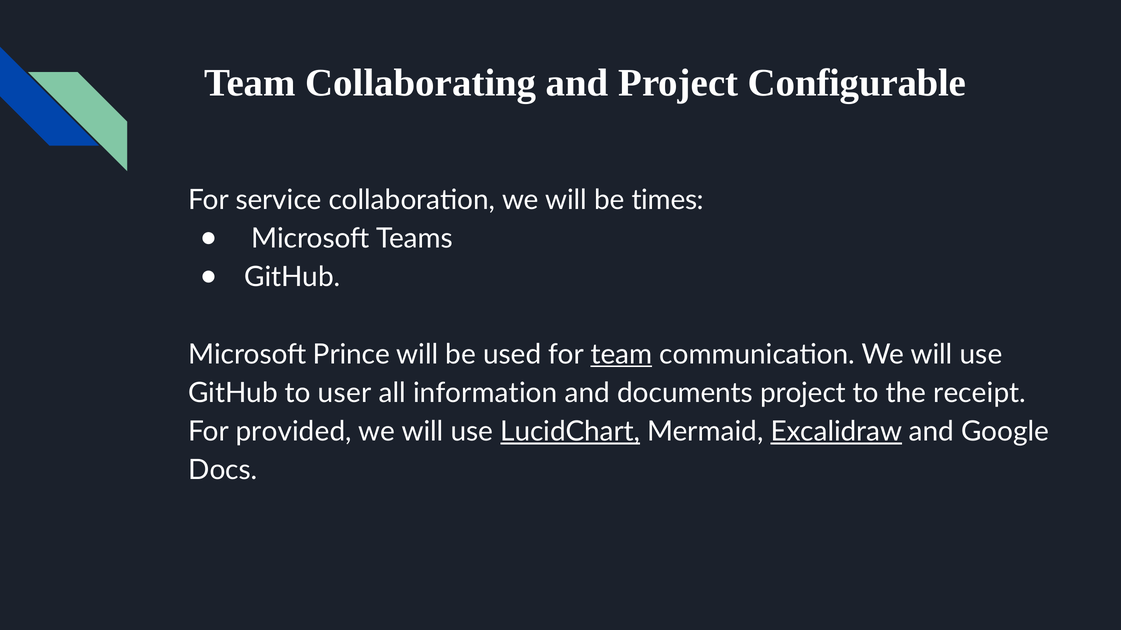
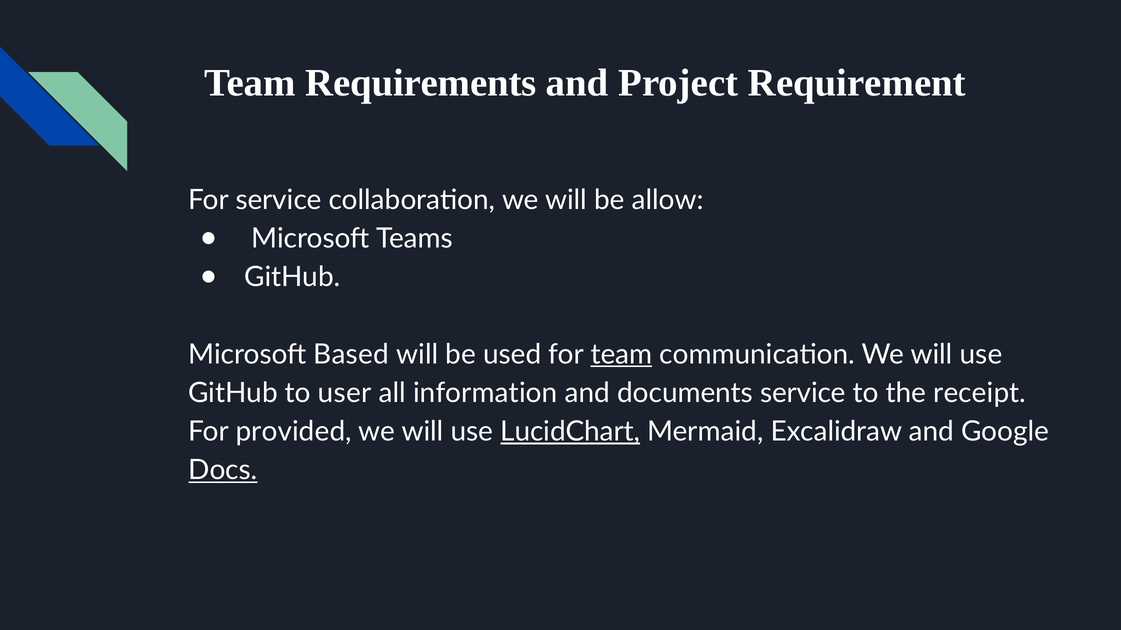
Collaborating: Collaborating -> Requirements (421, 83)
Configurable: Configurable -> Requirement (857, 83)
times: times -> allow (668, 200)
Prince: Prince -> Based (351, 355)
documents project: project -> service (803, 393)
Excalidraw underline: present -> none (836, 432)
Docs underline: none -> present (223, 471)
